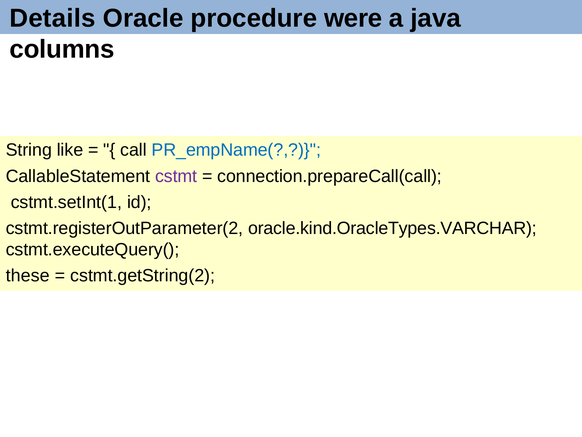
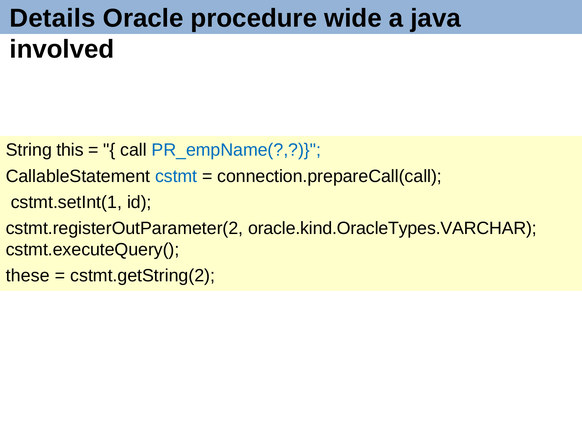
were: were -> wide (353, 18)
columns: columns -> involved (62, 49)
like: like -> this (70, 150)
cstmt colour: purple -> blue (176, 176)
